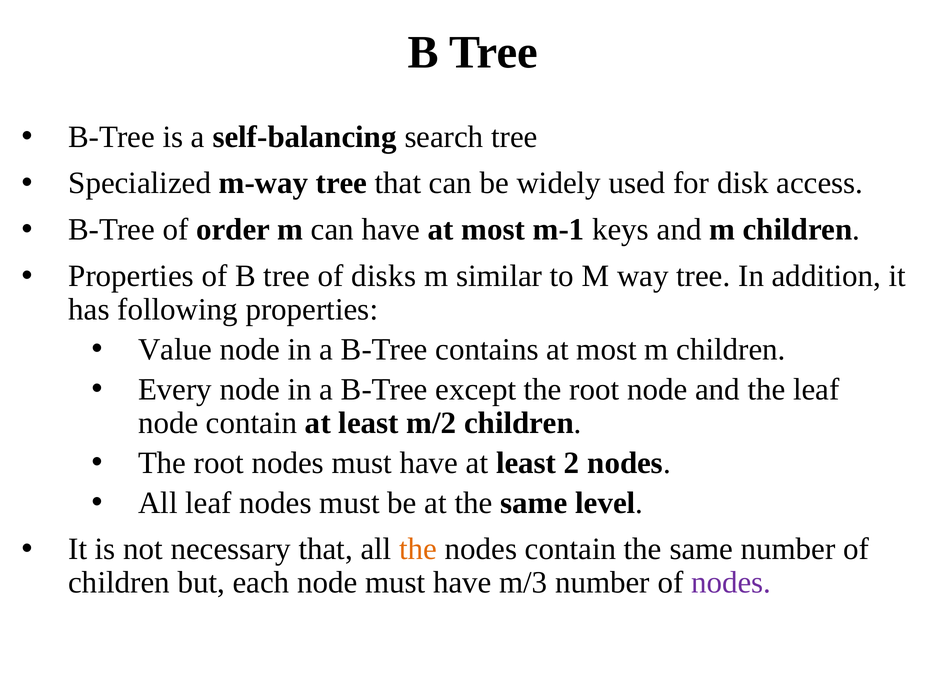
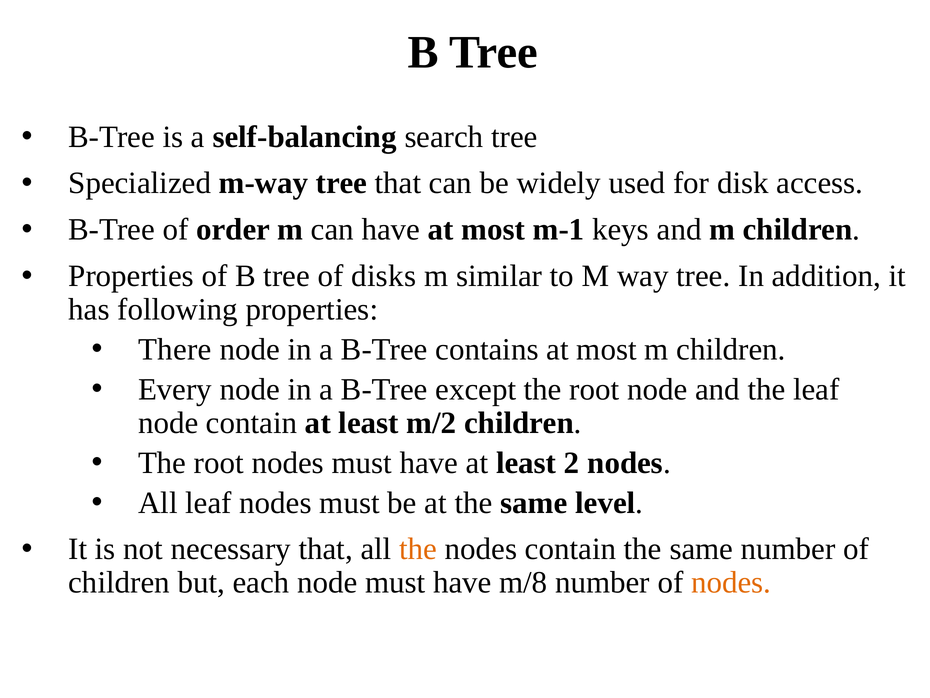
Value: Value -> There (175, 349)
m/3: m/3 -> m/8 (523, 582)
nodes colour: purple -> orange (731, 582)
